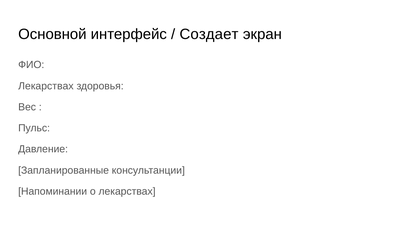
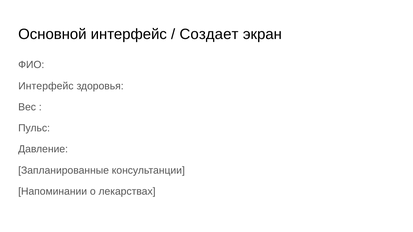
Лекарствах: Лекарствах -> Интерфейс (46, 86)
